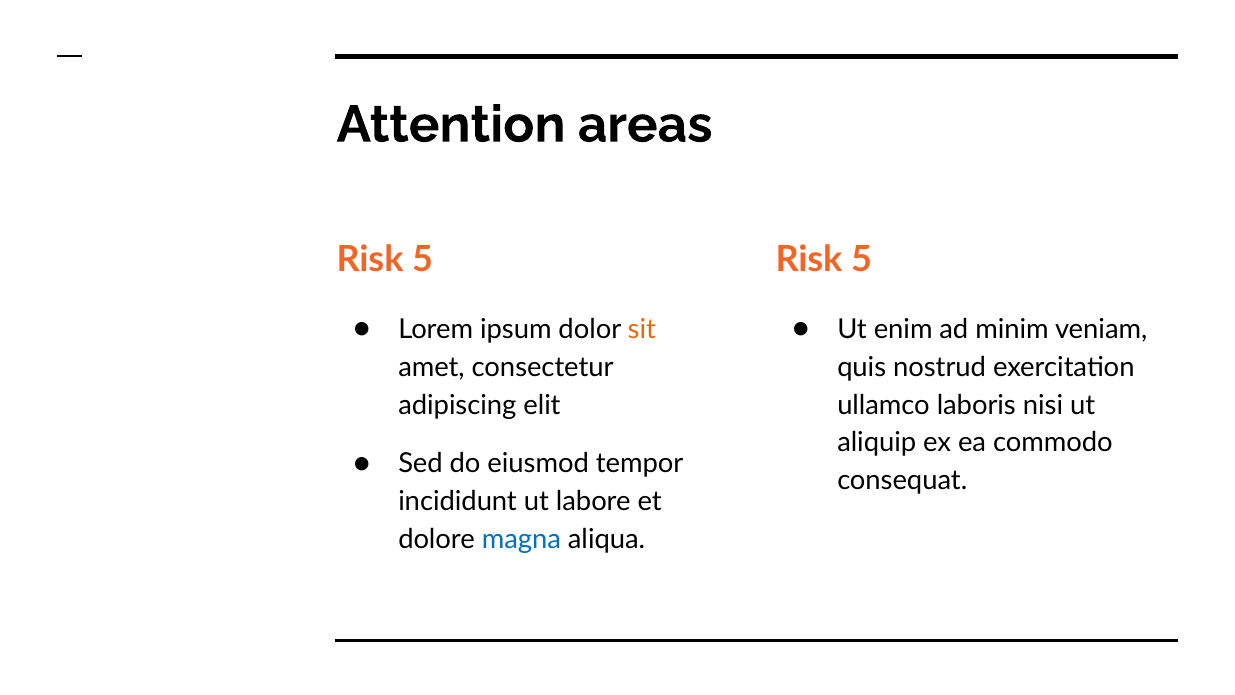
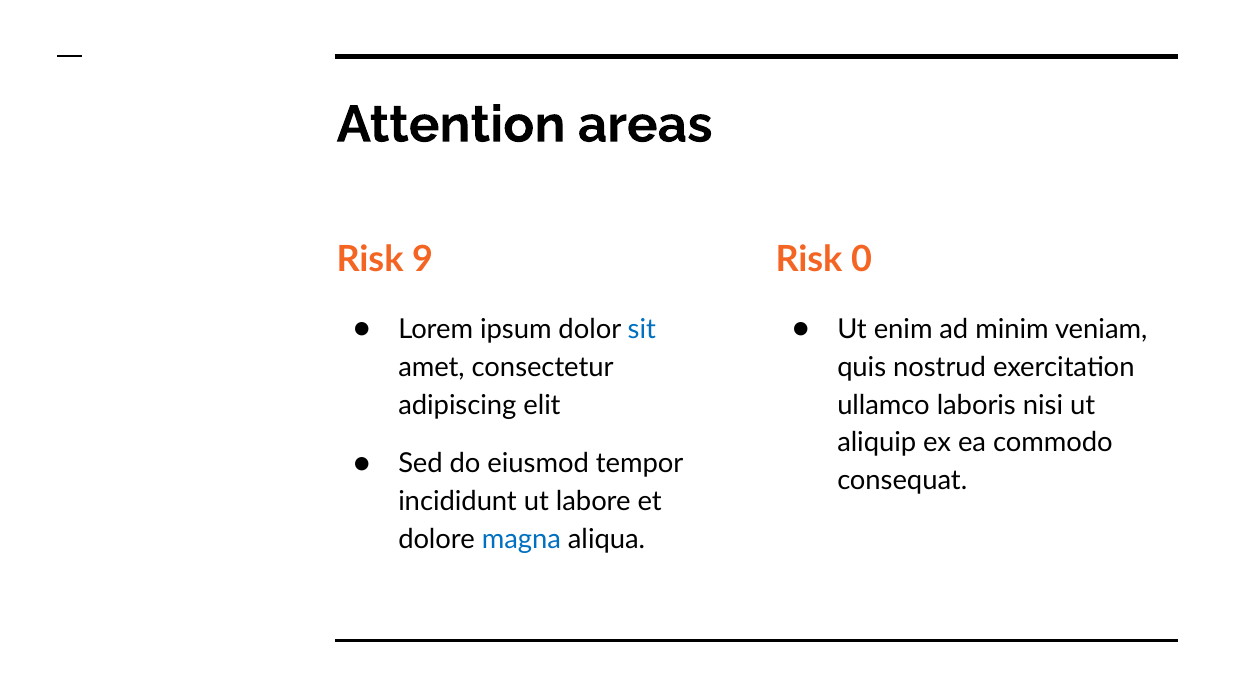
5: 5 -> 9 (423, 259)
5: 5 -> 0 (862, 259)
sit colour: orange -> blue (642, 329)
